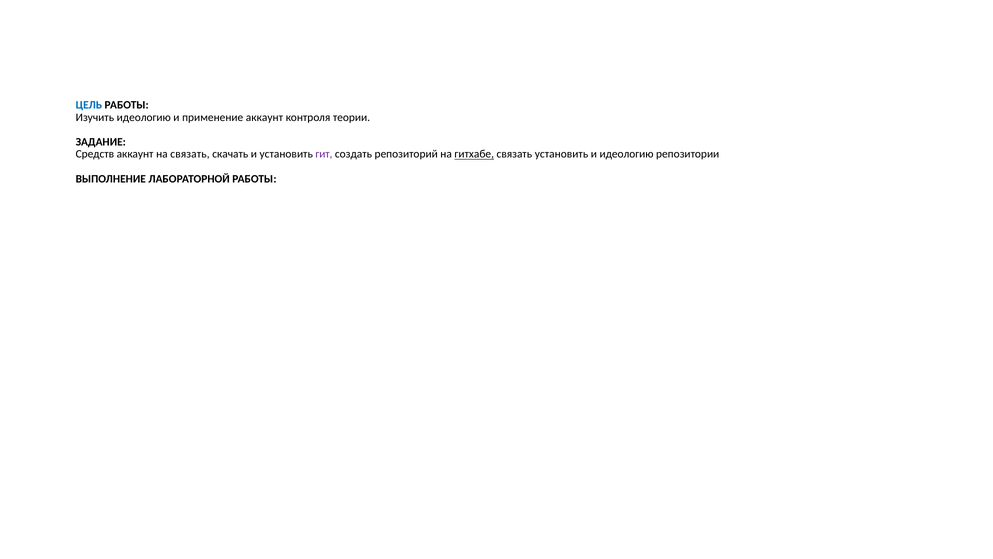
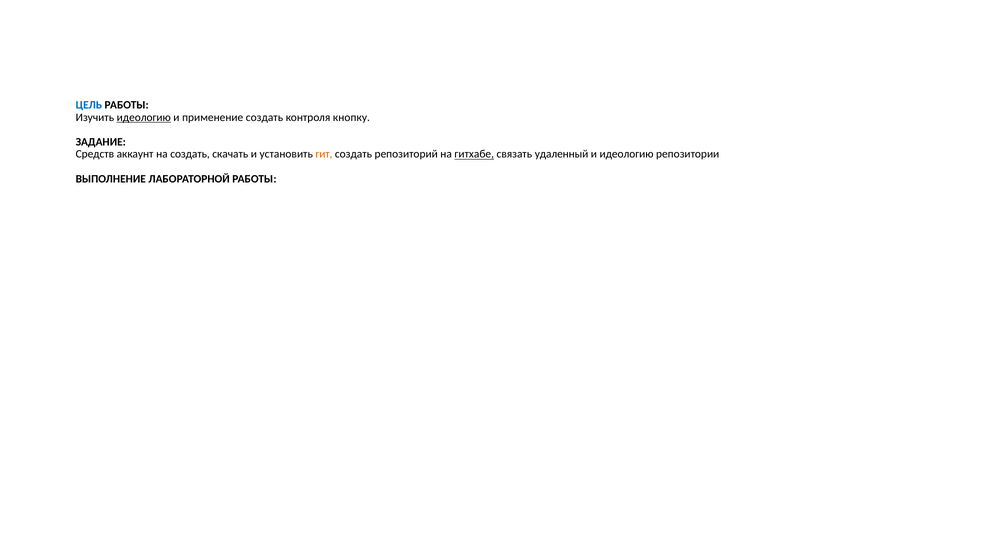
идеологию underline: none -> present (144, 117)
применение аккаунт: аккаунт -> создать (264, 117)
теории: теории -> кнопку (351, 117)
на связать: связать -> создать (190, 154)
гит colour: purple -> orange (324, 154)
связать установить: установить -> удаленный (562, 154)
